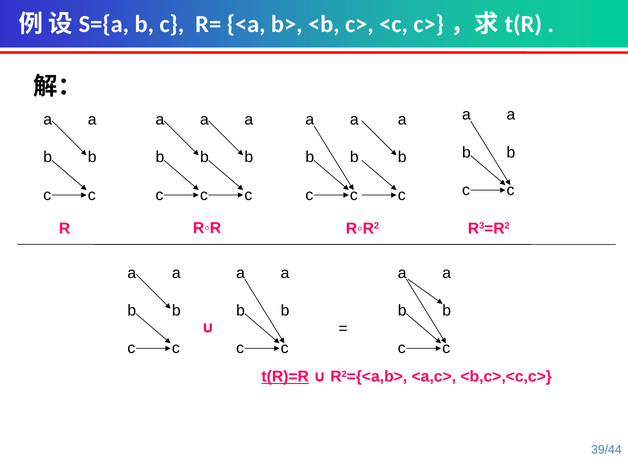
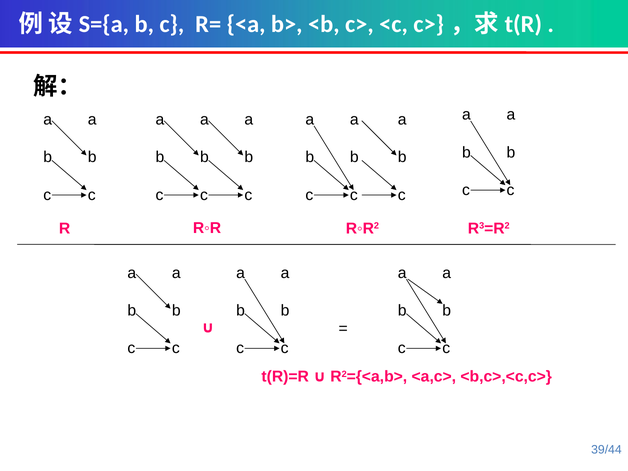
t(R)=R underline: present -> none (285, 377)
